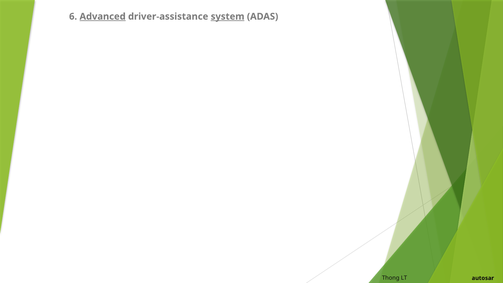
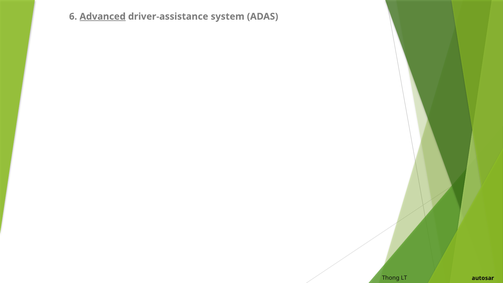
system underline: present -> none (228, 16)
